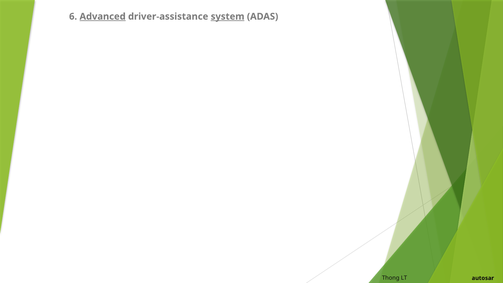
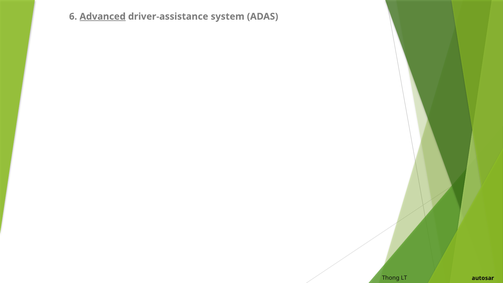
system underline: present -> none (228, 16)
